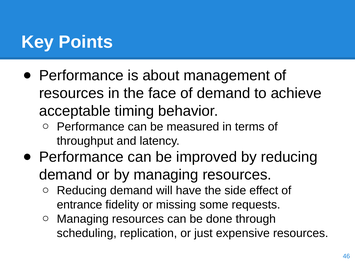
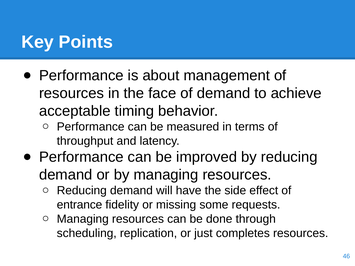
expensive: expensive -> completes (243, 233)
